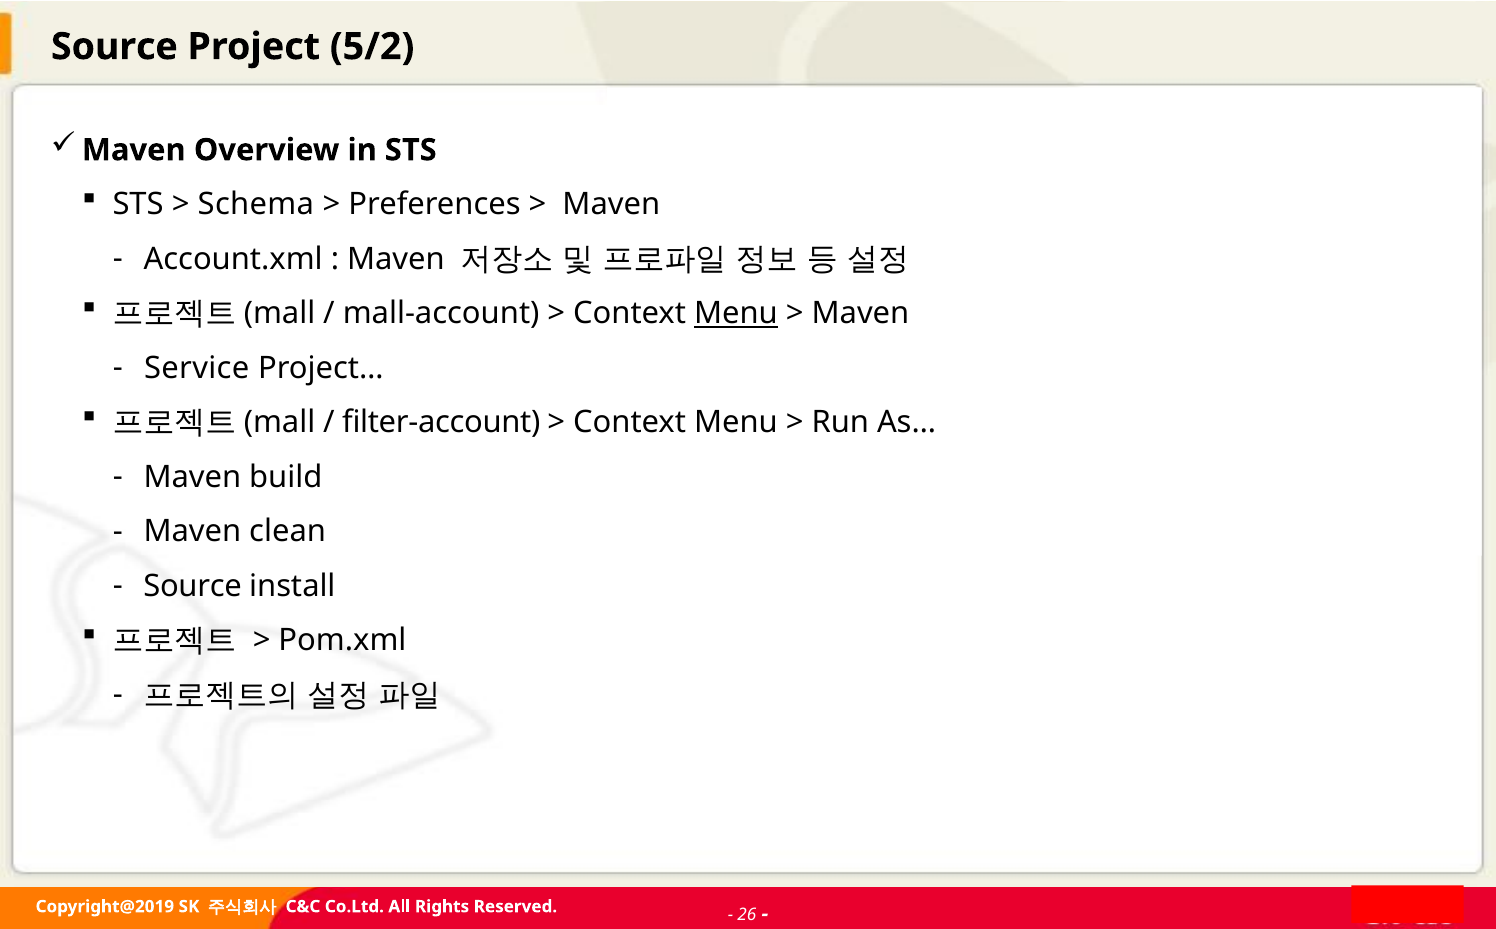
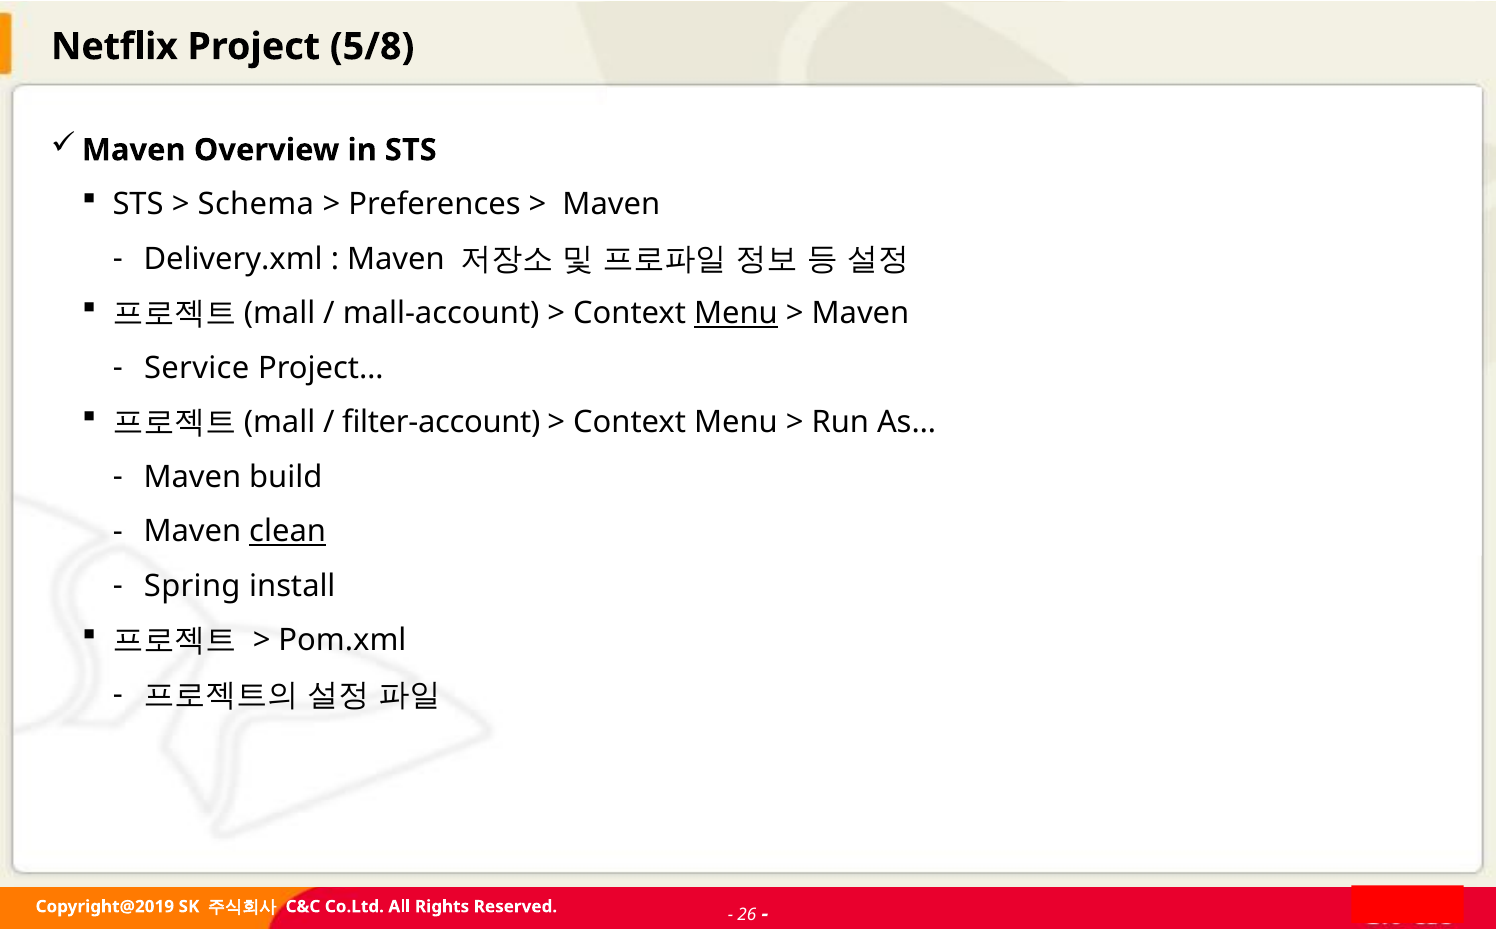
Source: Source -> Netflix (114, 47)
5/2: 5/2 -> 5/8 (372, 47)
Account.xml: Account.xml -> Delivery.xml (233, 259)
clean underline: none -> present (288, 531)
Source: Source -> Spring (192, 586)
